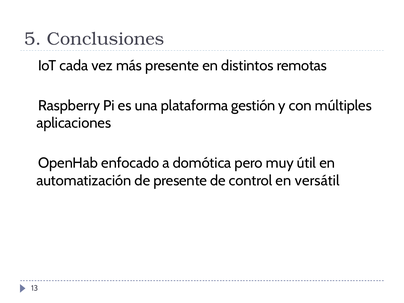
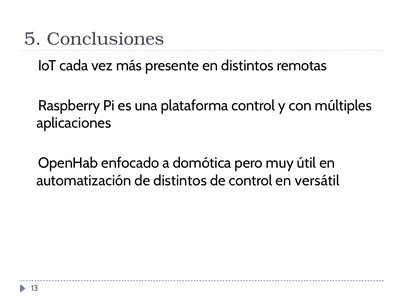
plataforma gestión: gestión -> control (253, 106)
de presente: presente -> distintos (180, 181)
